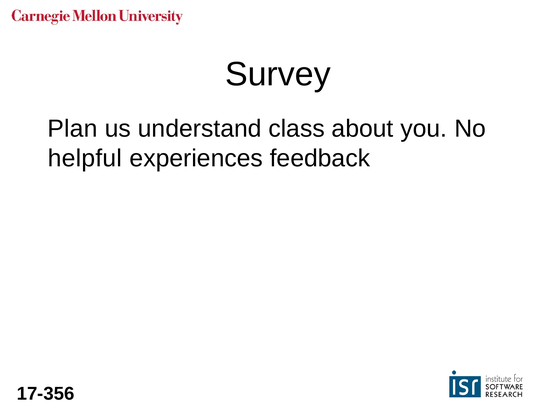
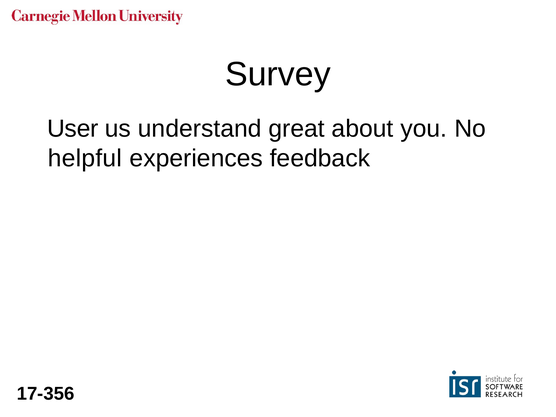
Plan: Plan -> User (73, 129)
class: class -> great (297, 129)
